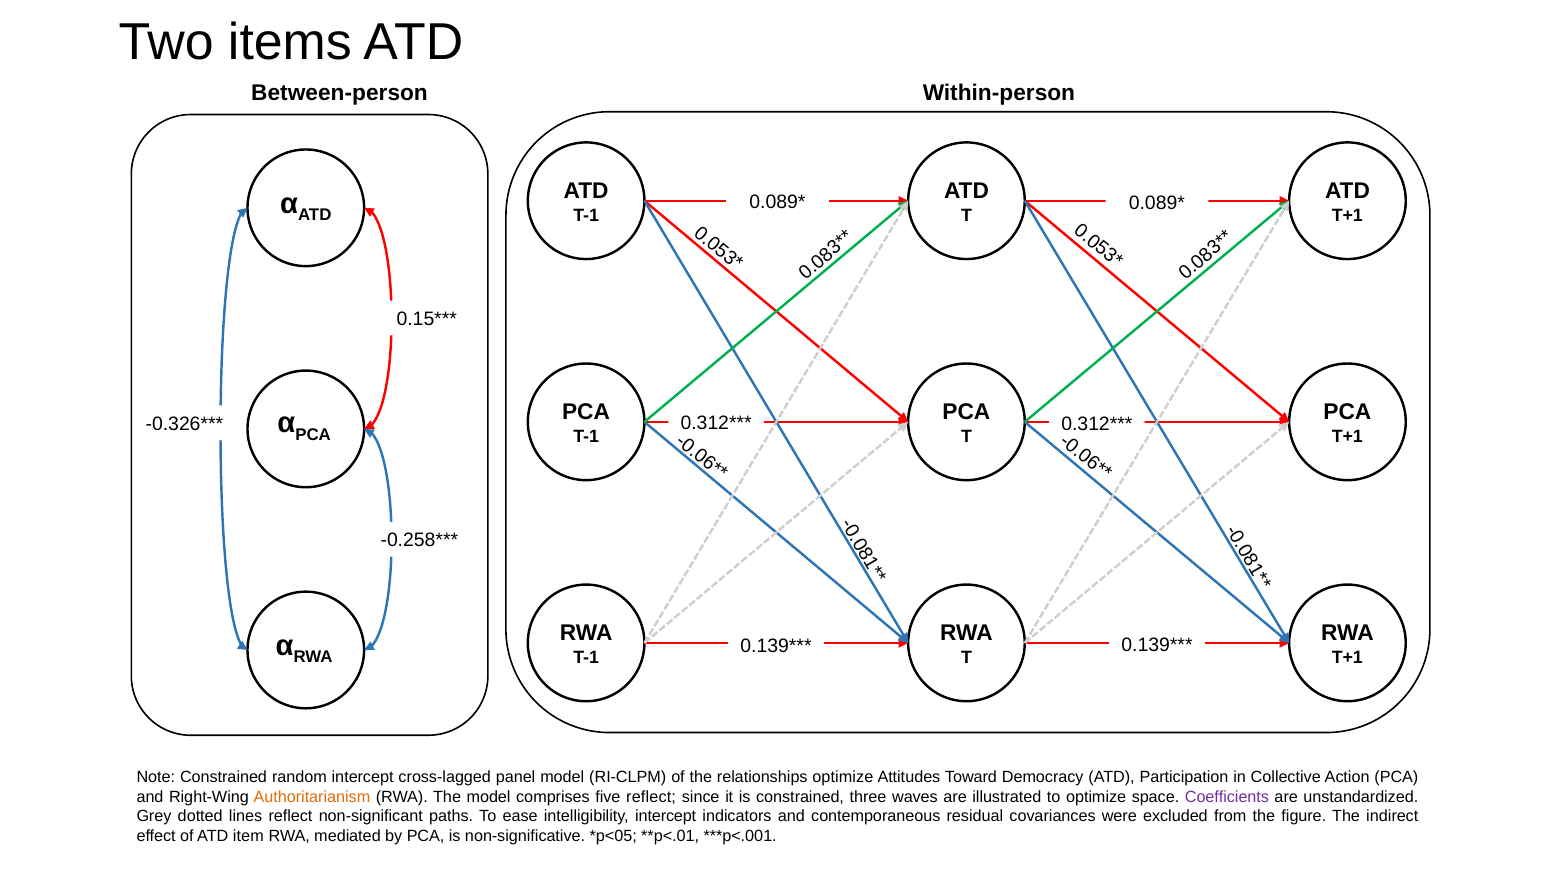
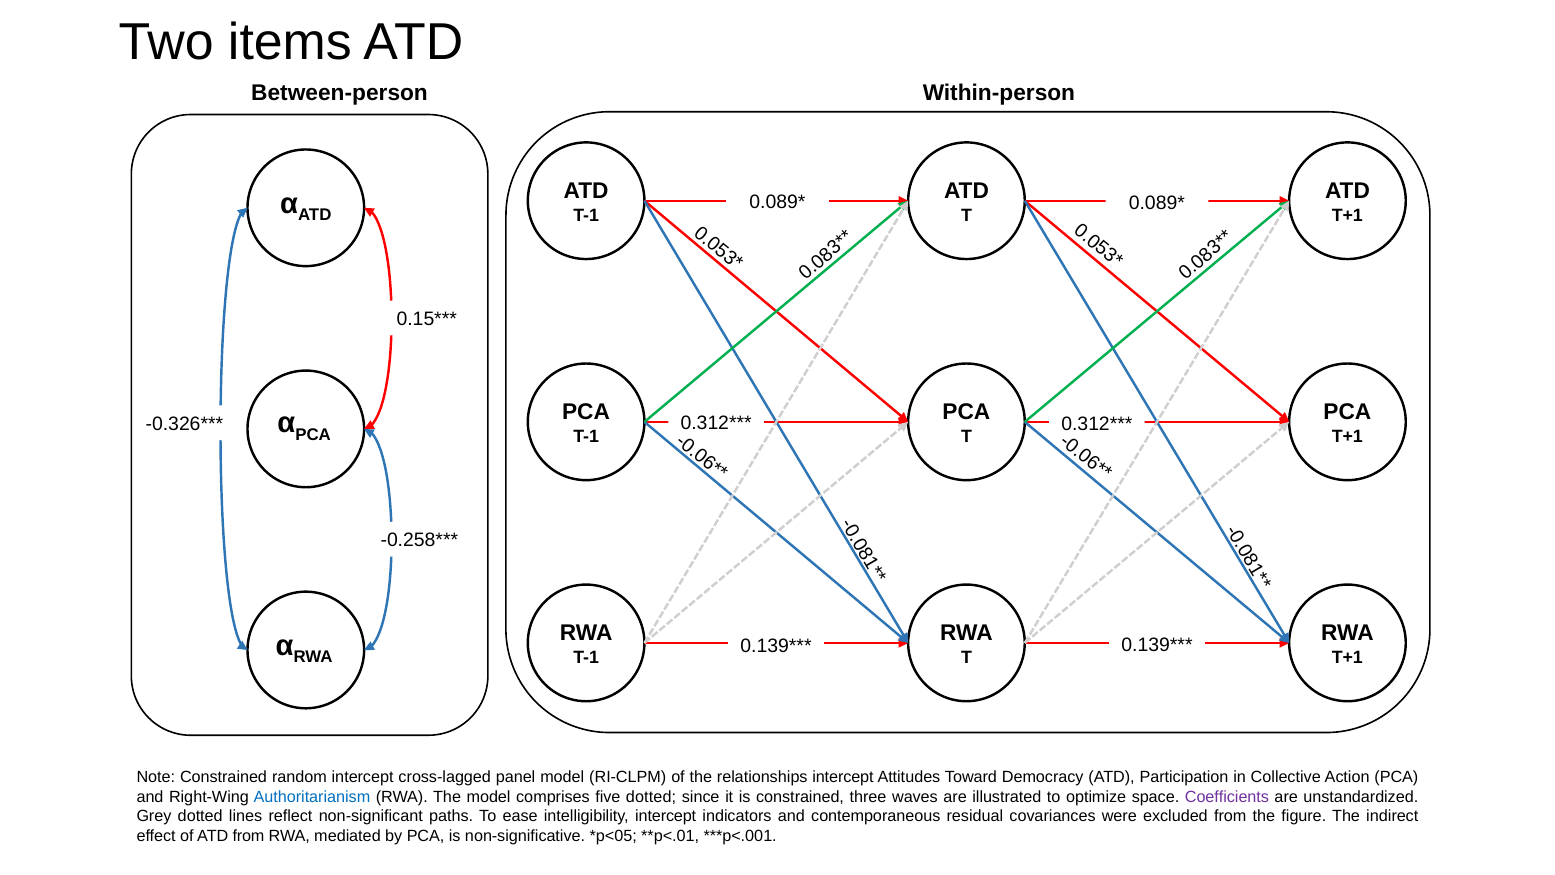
relationships optimize: optimize -> intercept (843, 777)
Authoritarianism colour: orange -> blue (312, 797)
five reflect: reflect -> dotted (651, 797)
ATD item: item -> from (249, 835)
